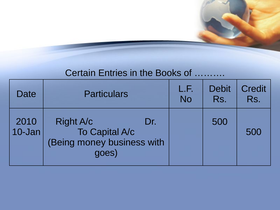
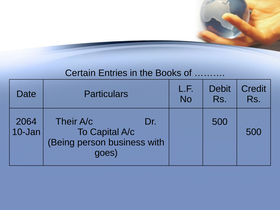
Right: Right -> Their (66, 122)
2010: 2010 -> 2064 (26, 122)
money: money -> person (92, 142)
